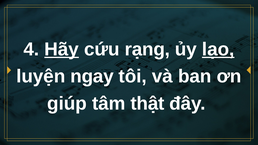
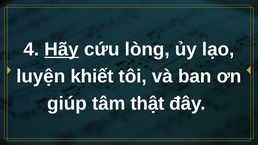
rạng: rạng -> lòng (147, 49)
lạo underline: present -> none (218, 49)
ngay: ngay -> khiết (92, 76)
